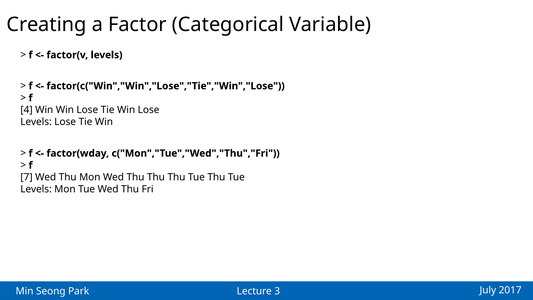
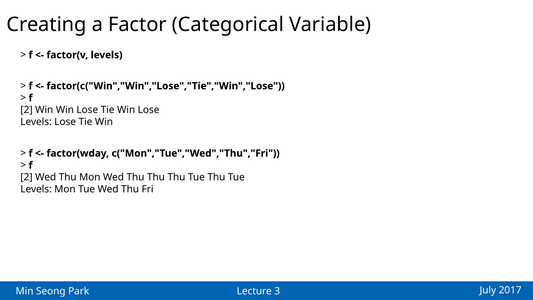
4: 4 -> 2 (26, 110)
7: 7 -> 2 (27, 177)
